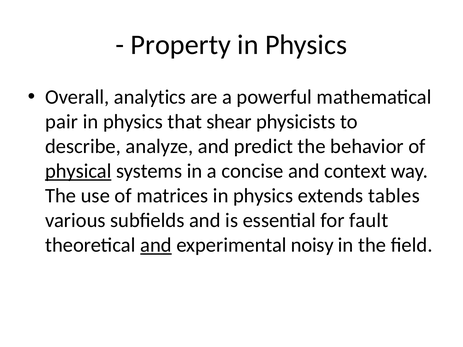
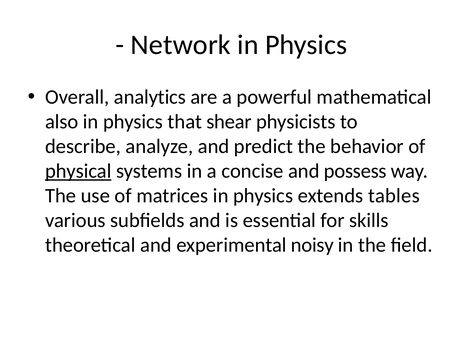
Property: Property -> Network (181, 45)
pair: pair -> also (62, 122)
context: context -> possess (355, 171)
fault: fault -> skills (369, 221)
and underline: present -> none (156, 245)
